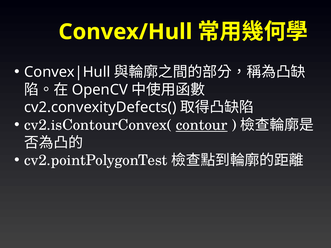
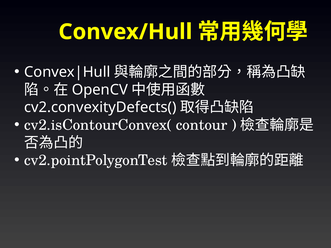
contour underline: present -> none (202, 125)
